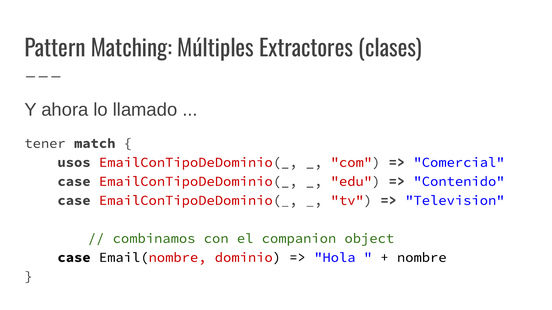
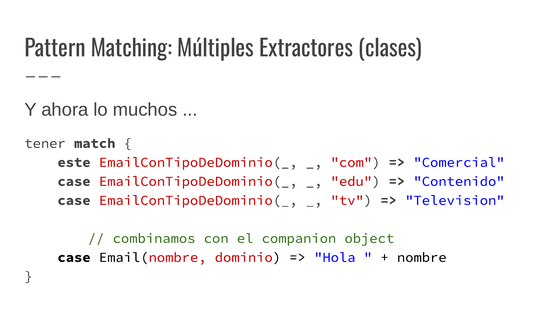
llamado: llamado -> muchos (145, 110)
usos: usos -> este (74, 163)
